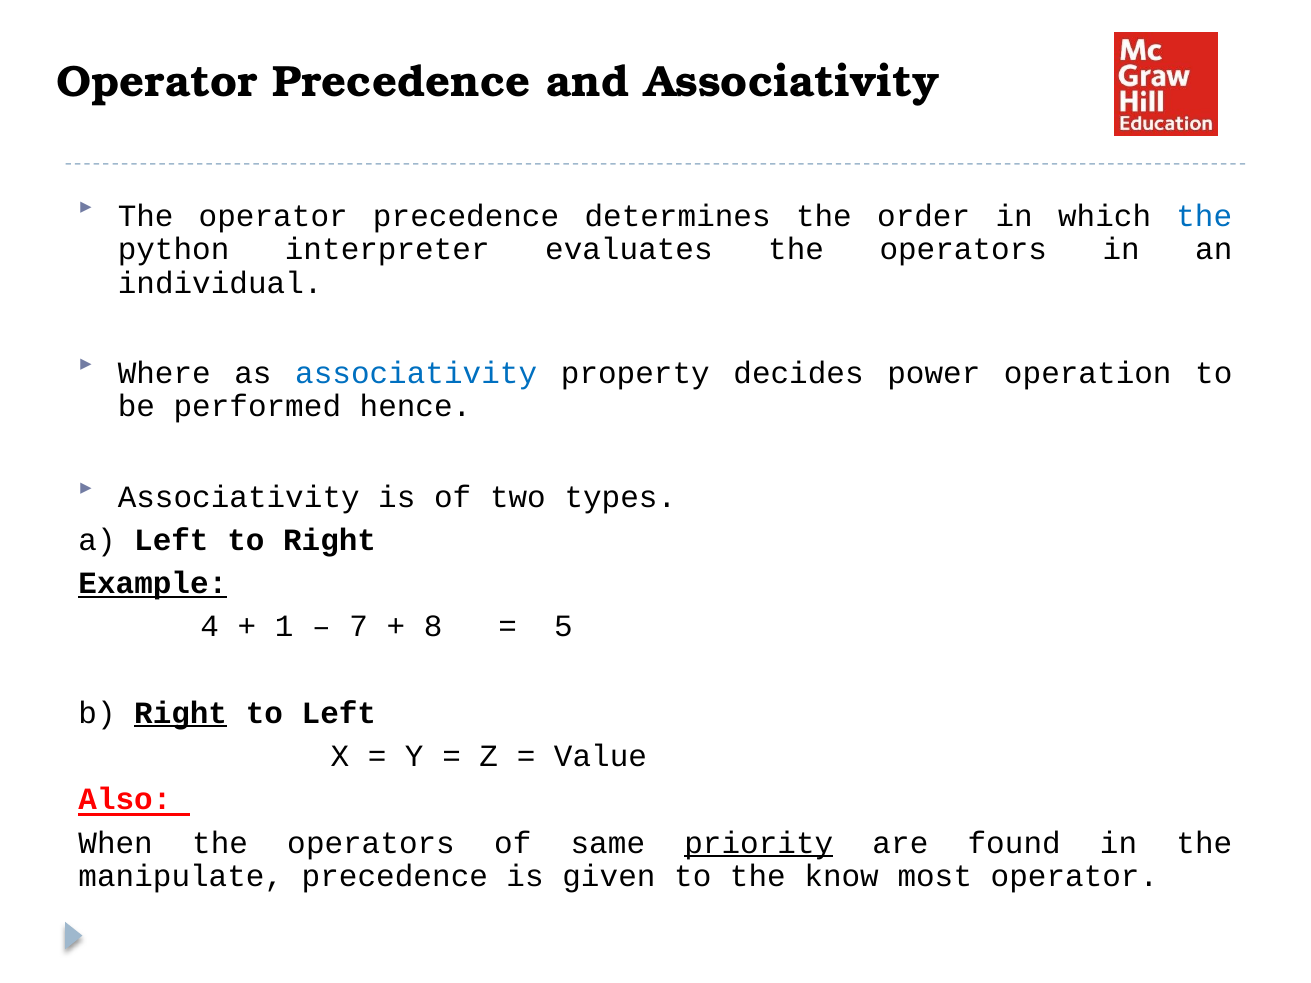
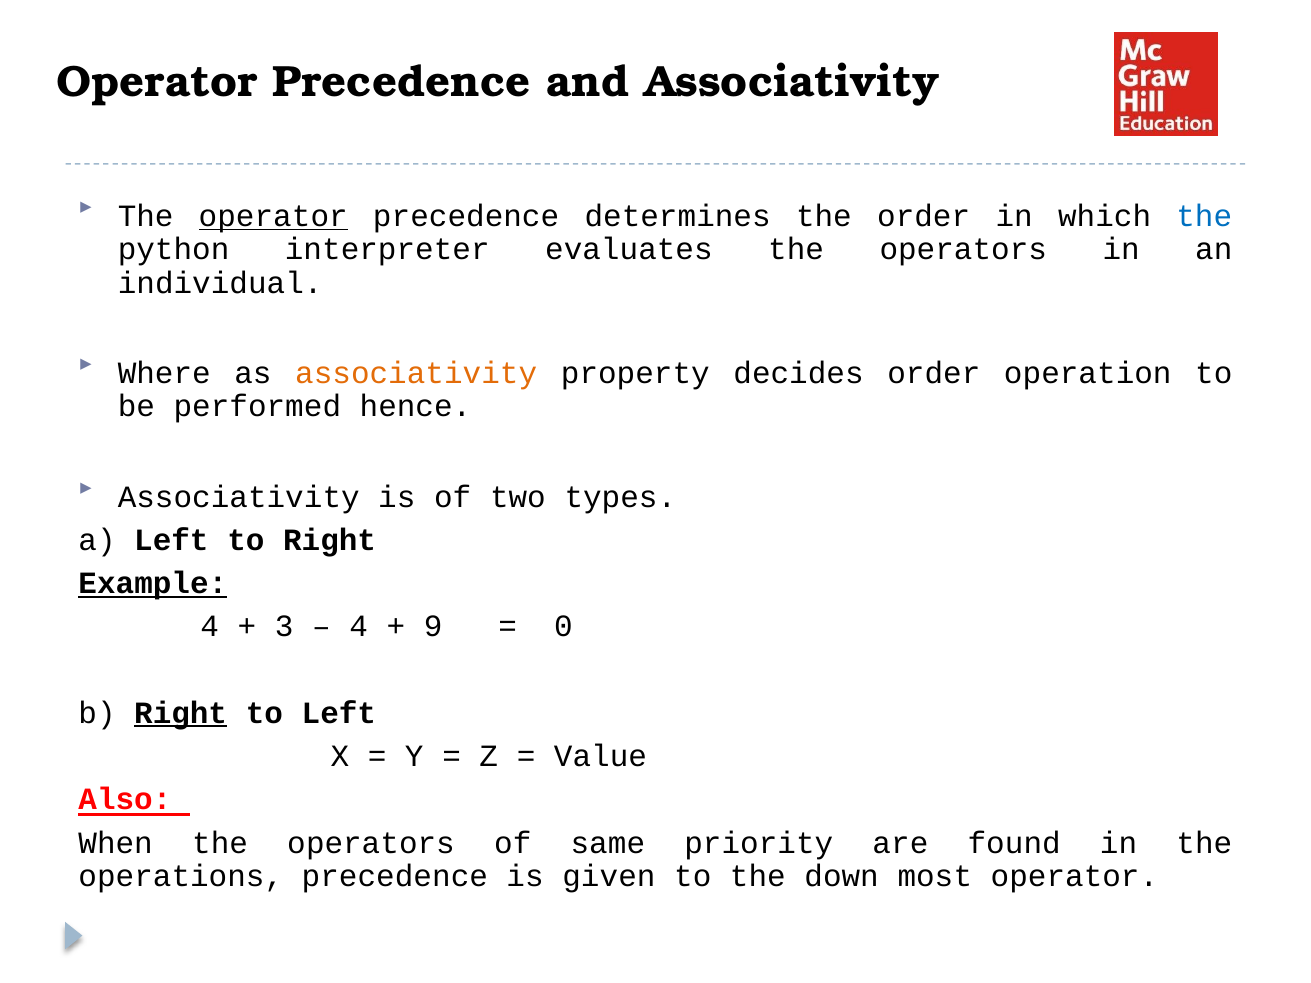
operator underline: none -> present (273, 216)
associativity colour: blue -> orange (416, 373)
decides power: power -> order (934, 373)
1: 1 -> 3 (284, 627)
7: 7 -> 4 (359, 627)
8: 8 -> 9 (433, 627)
5: 5 -> 0 (563, 627)
priority underline: present -> none (759, 843)
manipulate: manipulate -> operations (181, 876)
know: know -> down (842, 876)
